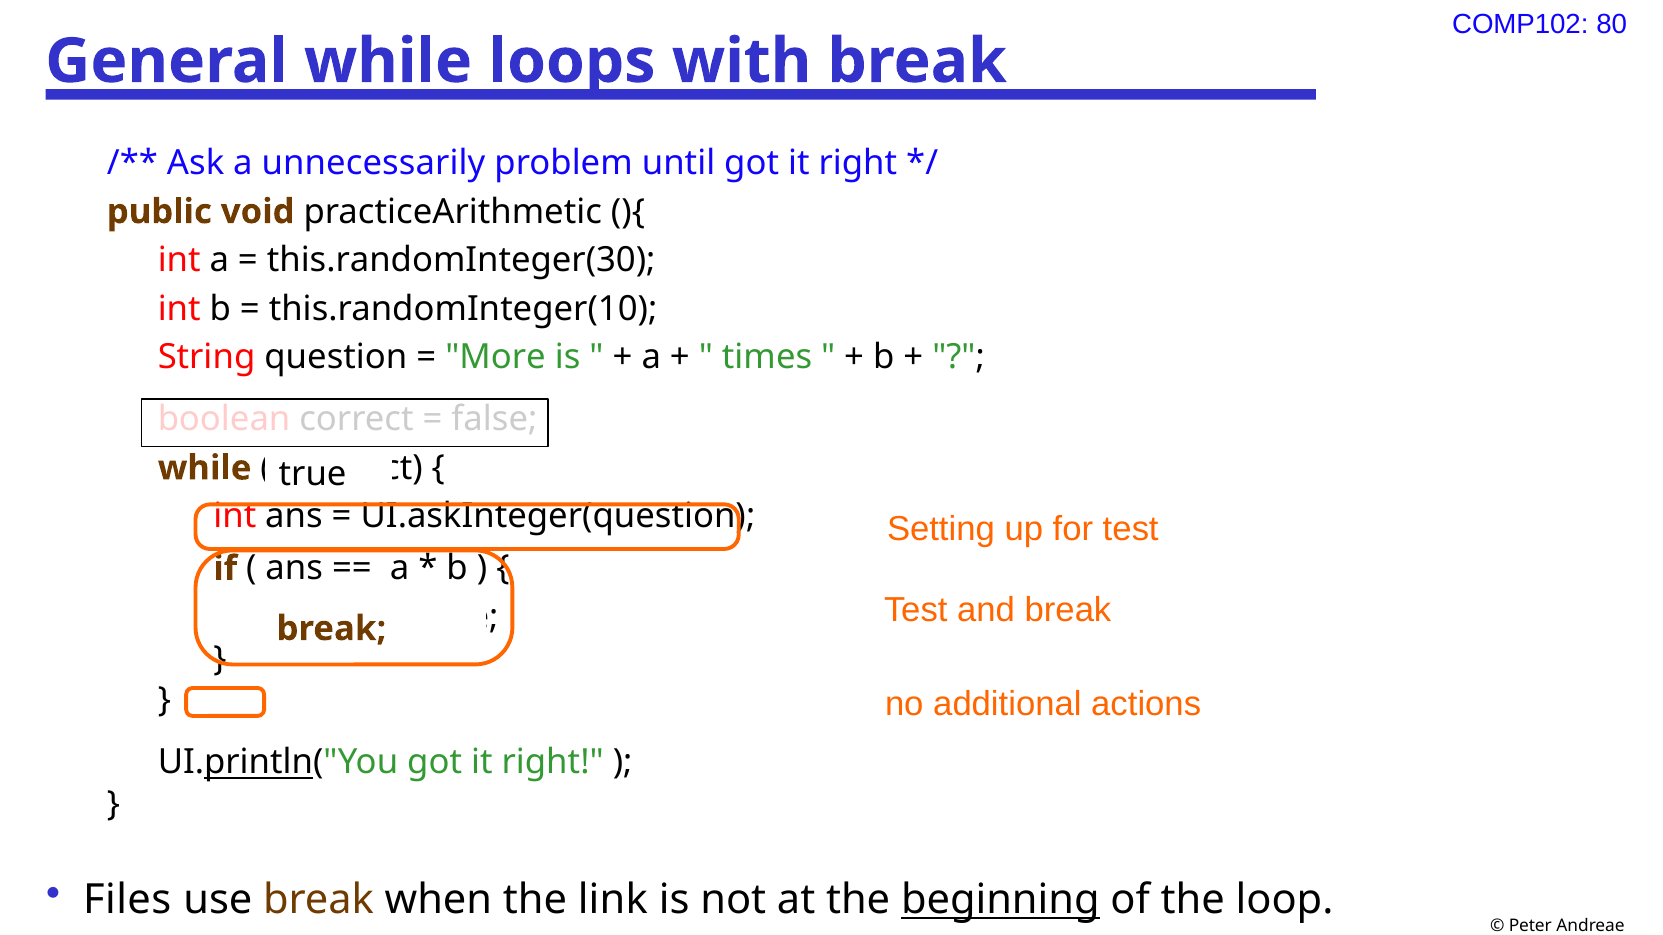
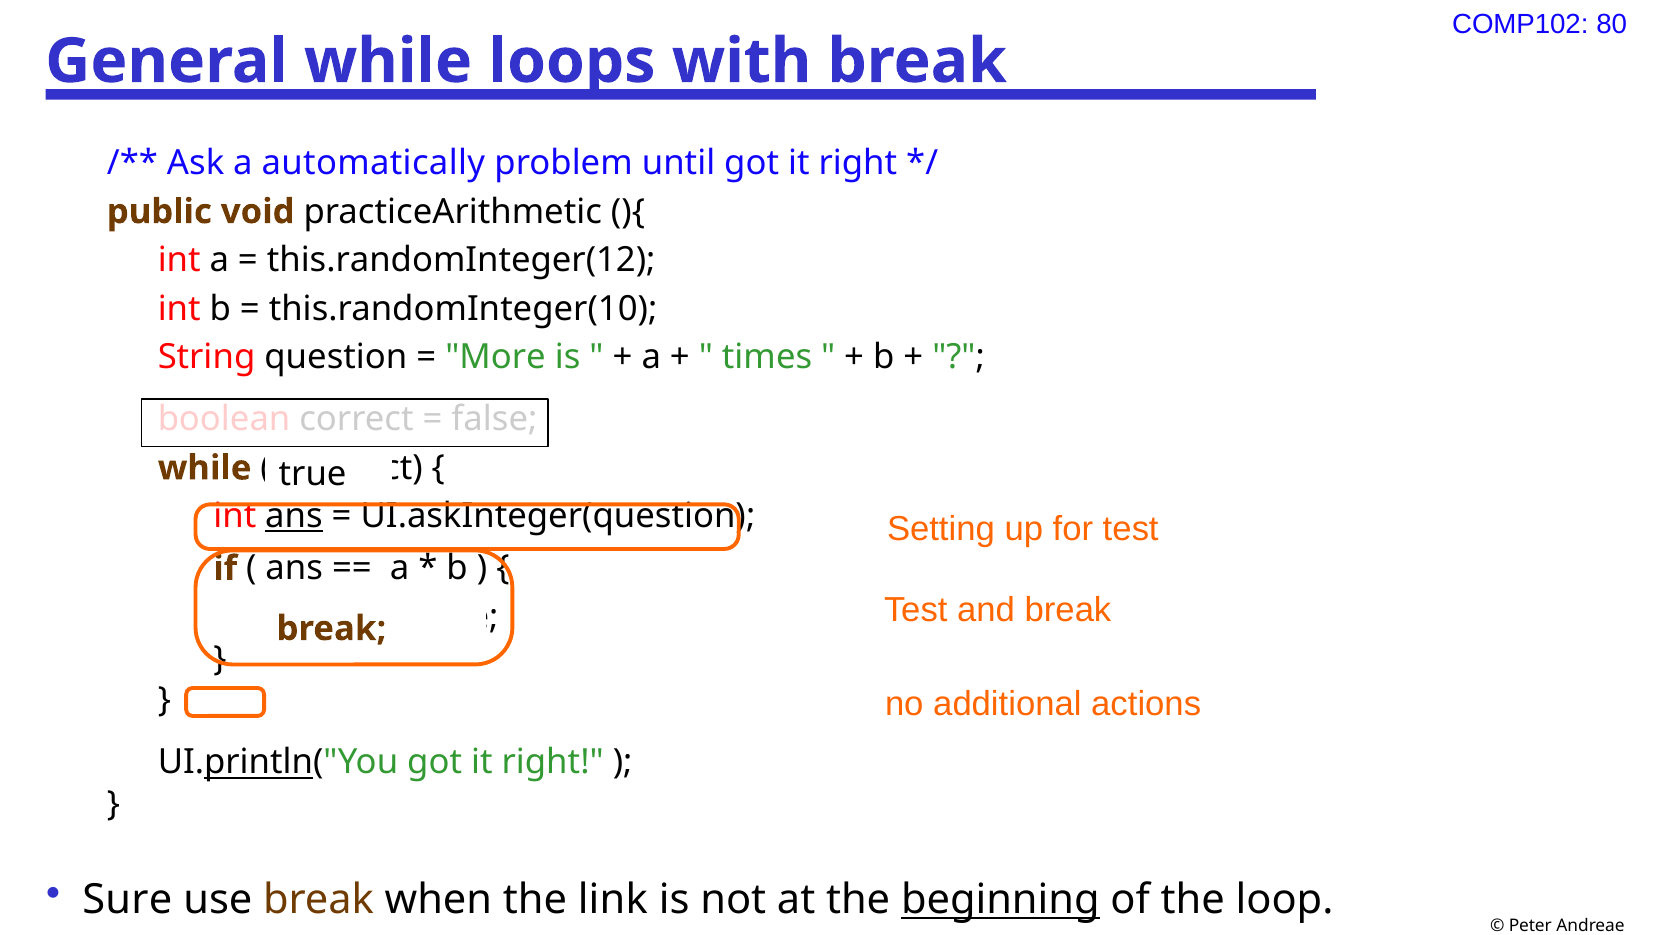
unnecessarily: unnecessarily -> automatically (373, 163)
this.randomInteger(30: this.randomInteger(30 -> this.randomInteger(12 (461, 260)
ans underline: none -> present (294, 517)
Files: Files -> Sure (127, 901)
